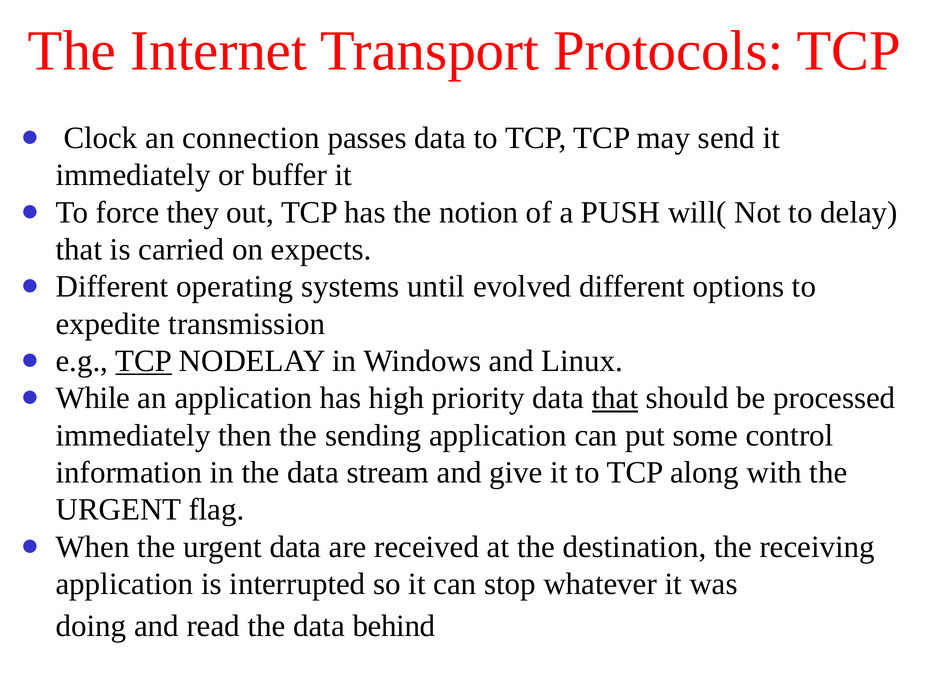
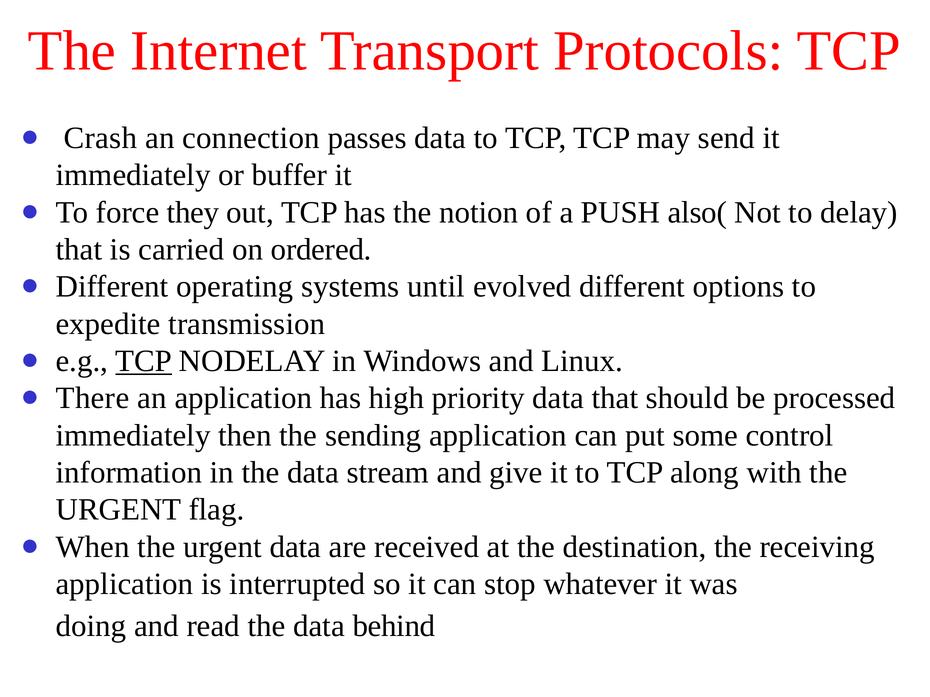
Clock: Clock -> Crash (100, 138)
will(: will( -> also( (697, 212)
expects: expects -> ordered (321, 250)
While: While -> There (93, 398)
that underline: present -> none (615, 398)
